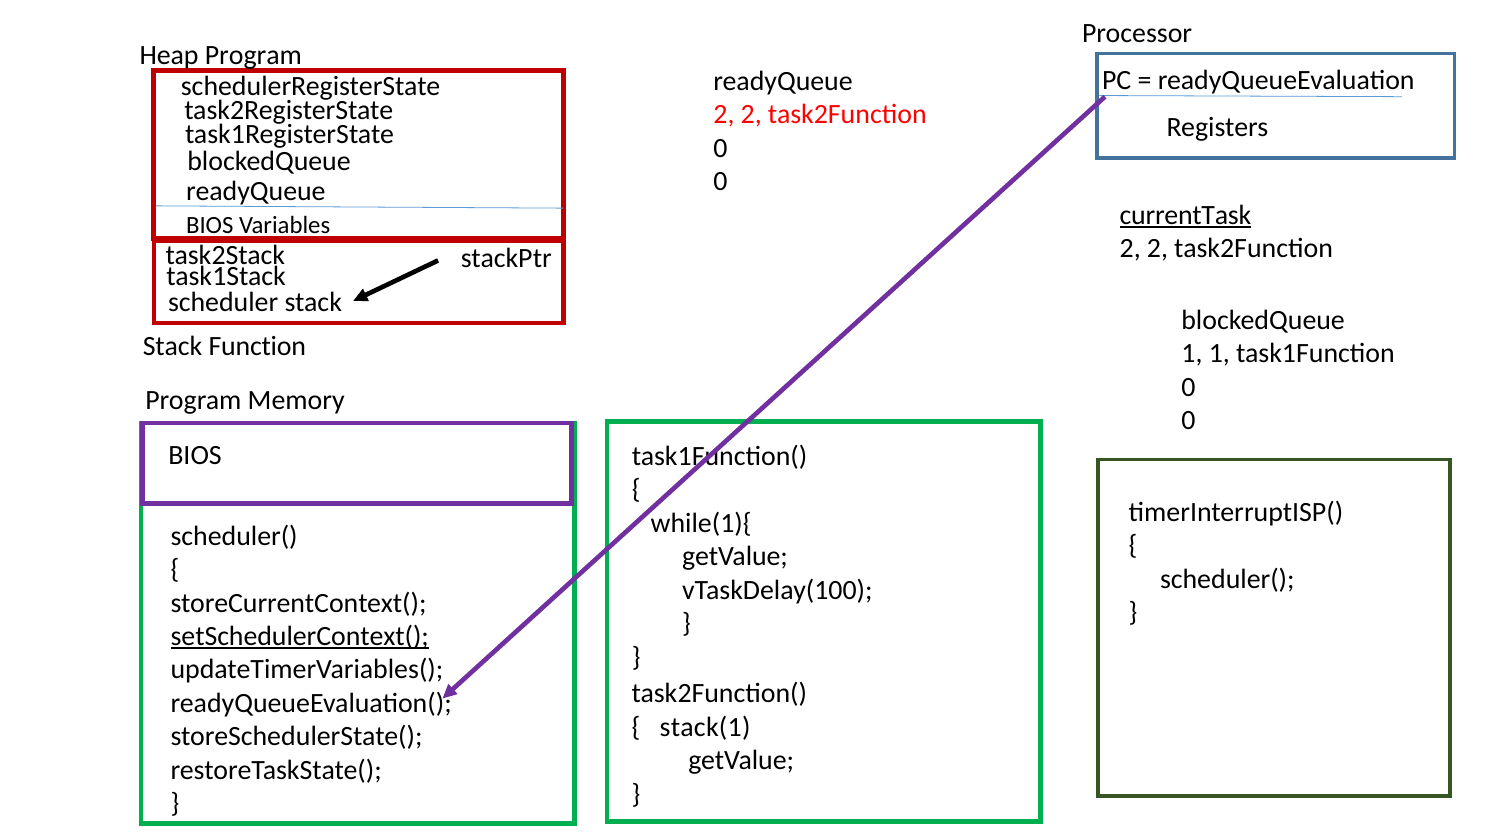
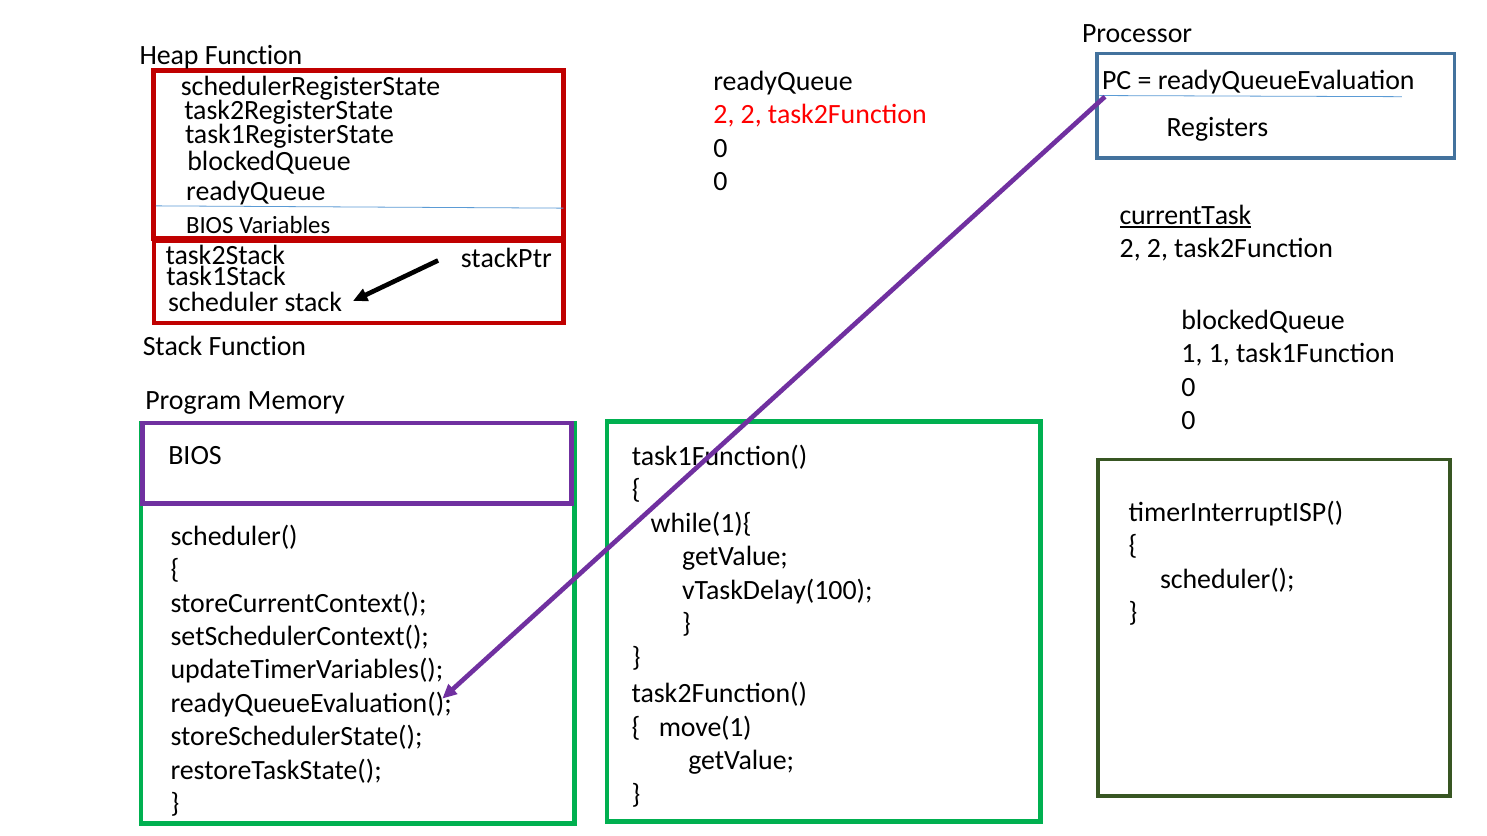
Heap Program: Program -> Function (254, 55)
setSchedulerContext( underline: present -> none (300, 637)
stack(1: stack(1 -> move(1 (705, 727)
